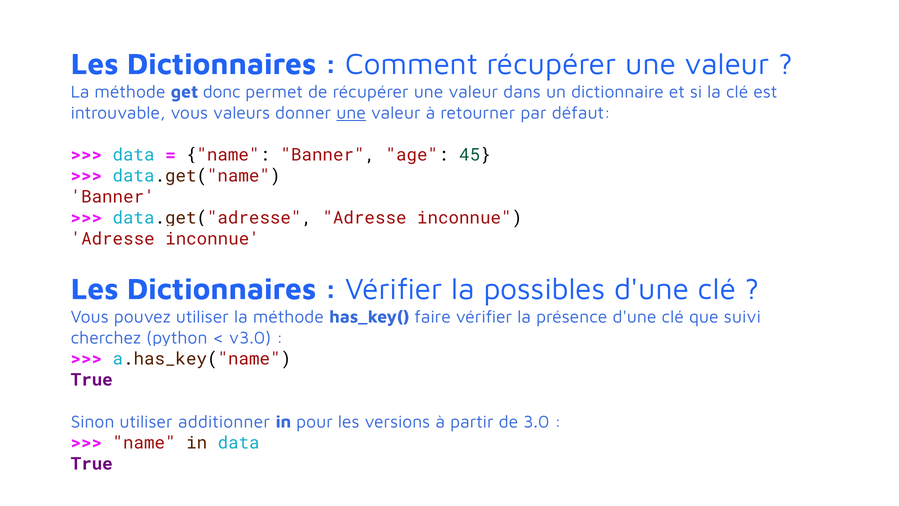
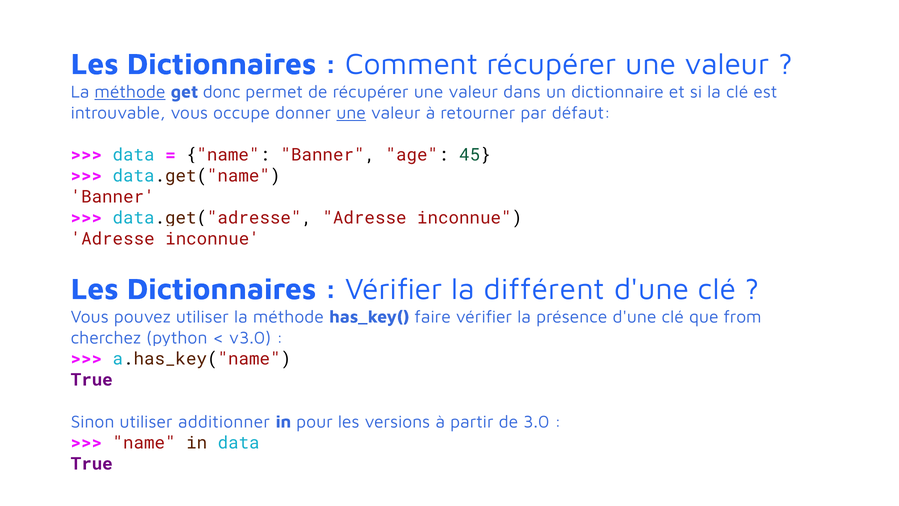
méthode underline: none -> present (130, 92)
valeurs: valeurs -> occupe (242, 113)
possibles: possibles -> différent (544, 289)
suivi: suivi -> from (742, 317)
